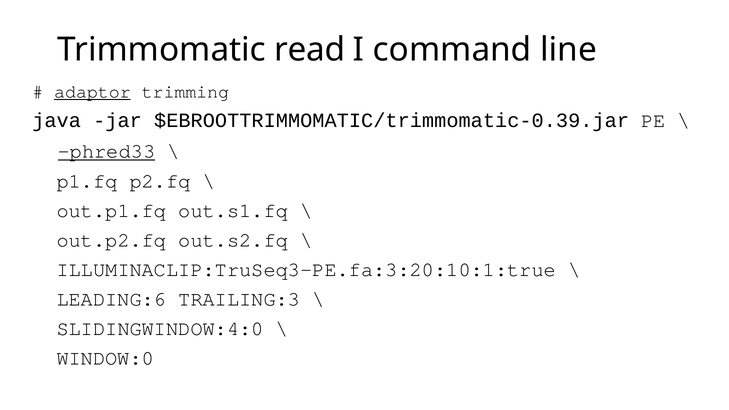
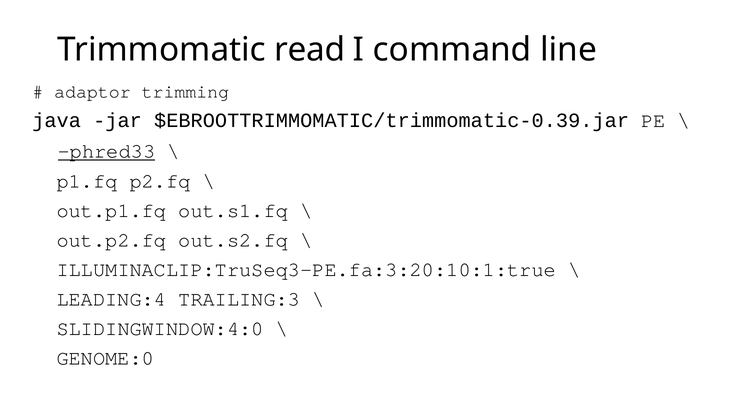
adaptor underline: present -> none (92, 92)
LEADING:6: LEADING:6 -> LEADING:4 (111, 299)
WINDOW:0: WINDOW:0 -> GENOME:0 (105, 358)
